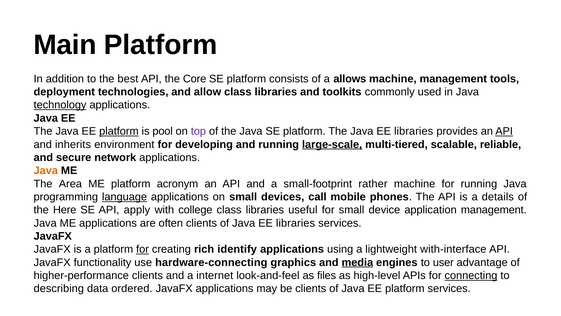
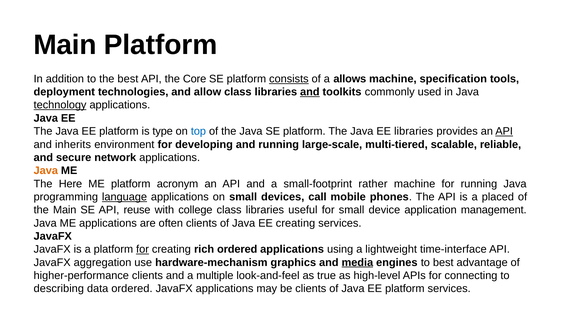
consists underline: none -> present (289, 79)
machine management: management -> specification (453, 79)
and underline: none -> present (310, 92)
platform underline: present -> none (119, 131)
pool: pool -> type (163, 131)
top colour: purple -> blue (198, 131)
large-scale underline: present -> none (332, 144)
Area: Area -> Here (70, 183)
details: details -> placed (498, 197)
the Here: Here -> Main (65, 210)
apply: apply -> reuse (137, 210)
of Java EE libraries: libraries -> creating (296, 223)
rich identify: identify -> ordered (237, 249)
with-interface: with-interface -> time-interface (453, 249)
functionality: functionality -> aggregation (103, 262)
hardware-connecting: hardware-connecting -> hardware-mechanism (211, 262)
to user: user -> best (443, 262)
internet: internet -> multiple (215, 275)
files: files -> true (327, 275)
connecting underline: present -> none (471, 275)
